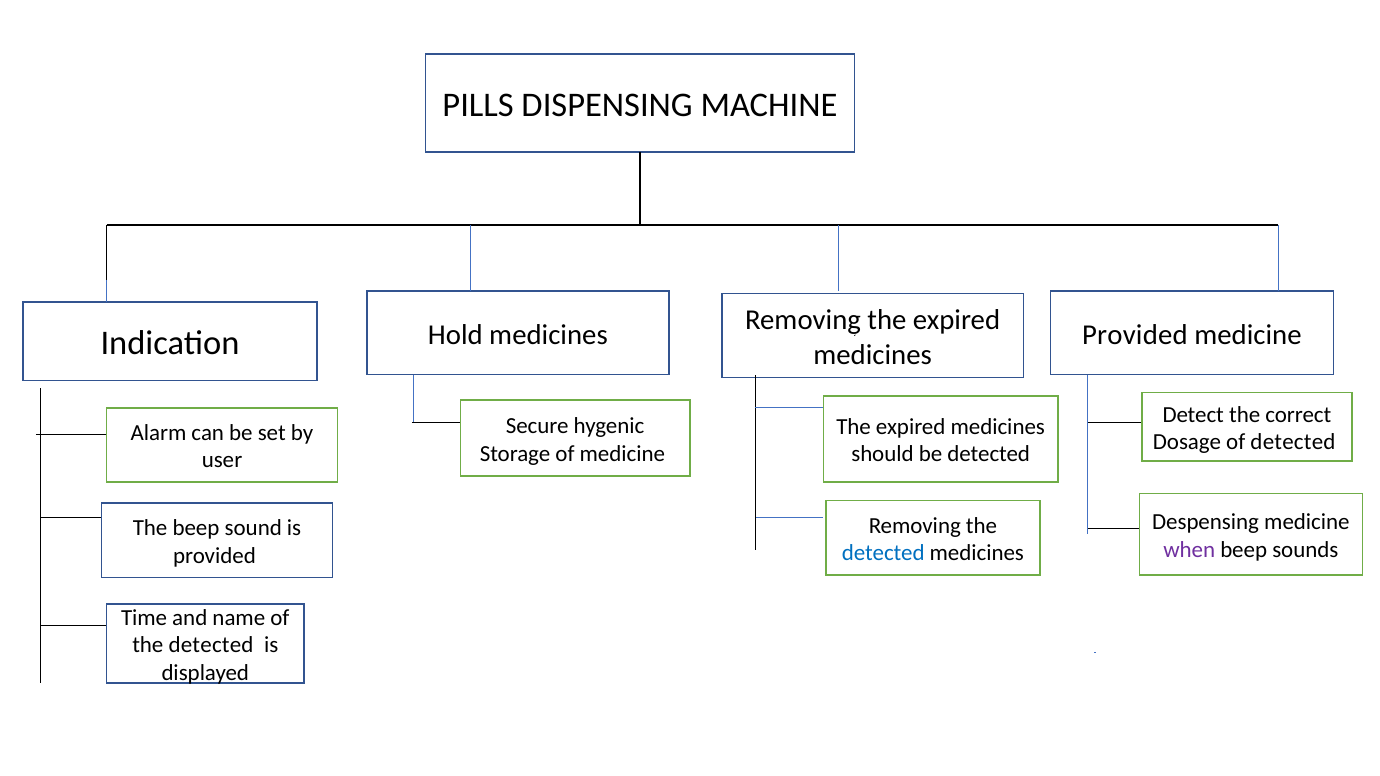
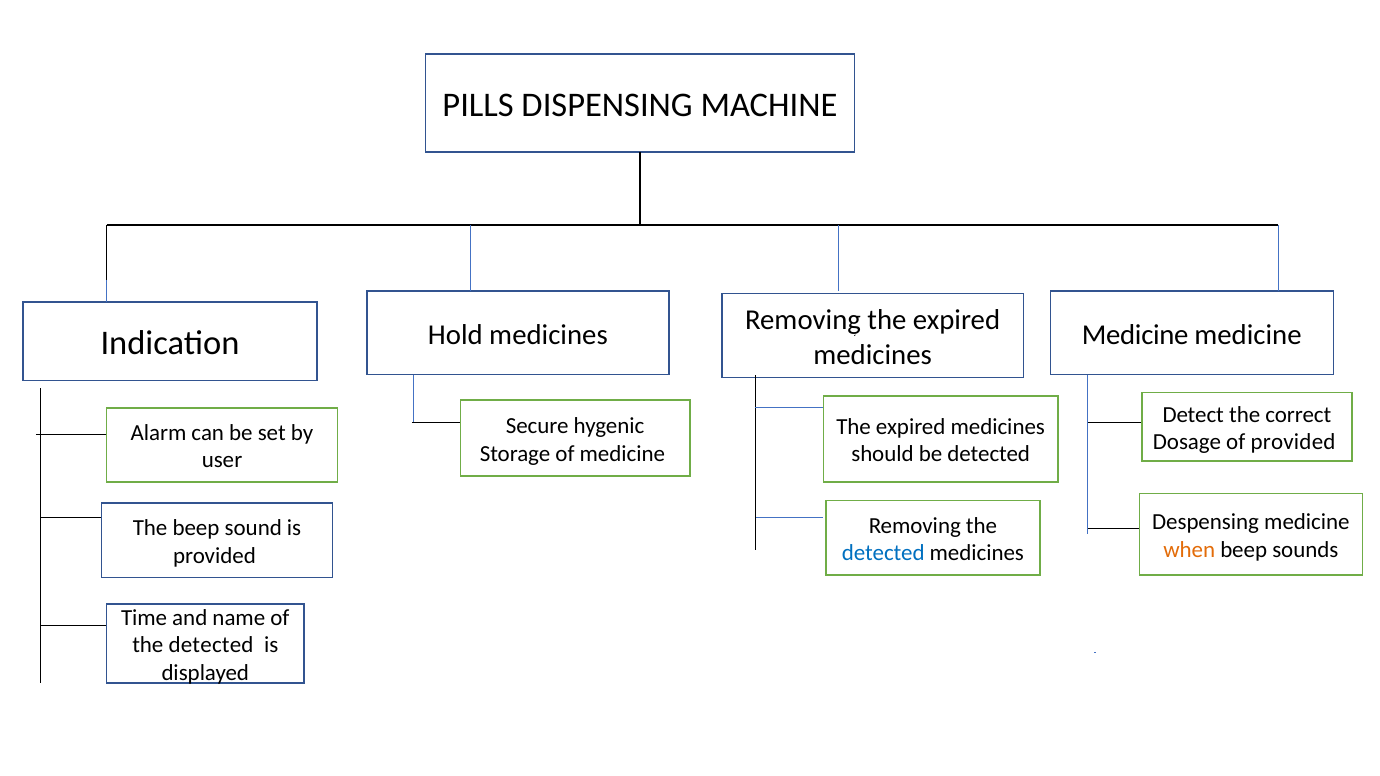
Provided: Provided -> Medicine (1135, 335)
of detected: detected -> provided (1293, 442)
when colour: purple -> orange (1189, 550)
